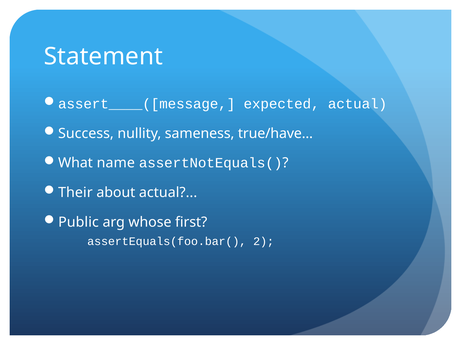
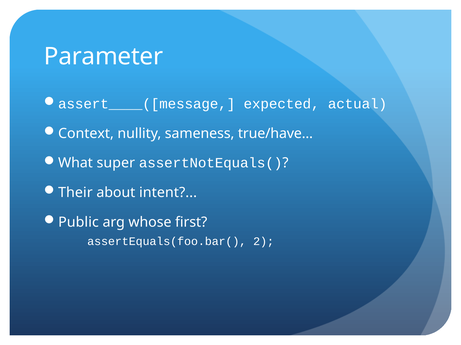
Statement: Statement -> Parameter (104, 57)
Success: Success -> Context (86, 134)
name: name -> super (116, 163)
about actual: actual -> intent (168, 193)
